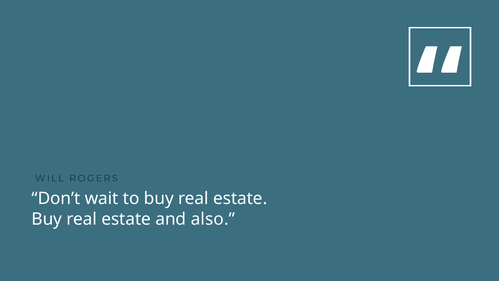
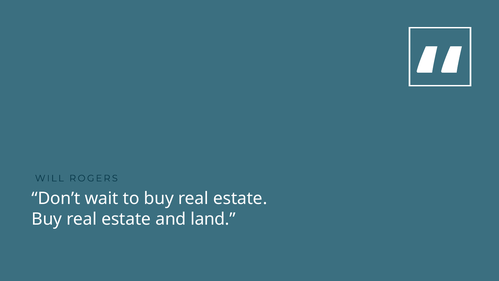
also: also -> land (213, 219)
